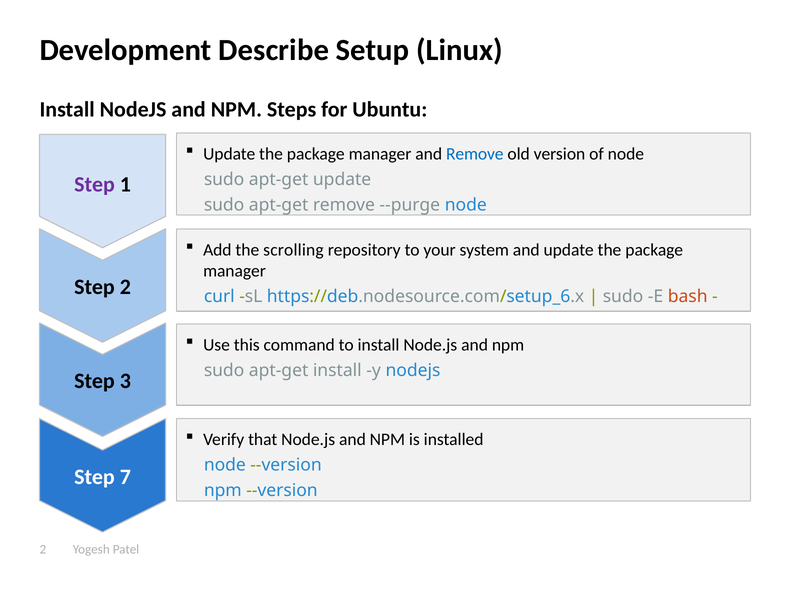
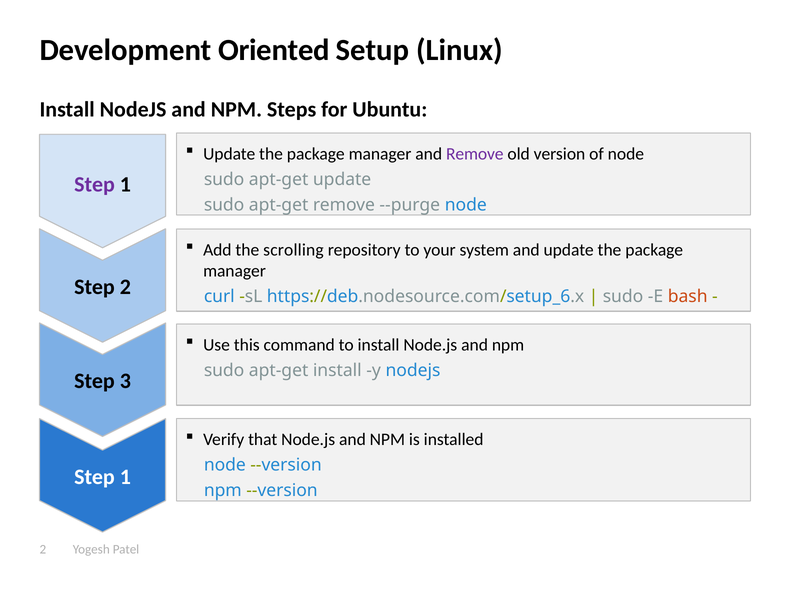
Describe: Describe -> Oriented (274, 50)
Remove colour: blue -> purple (475, 154)
7: 7 -> 1 (125, 477)
